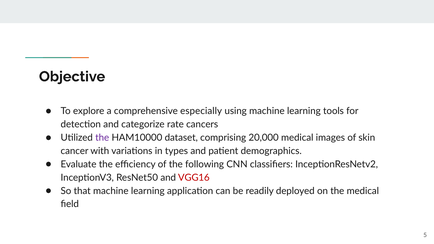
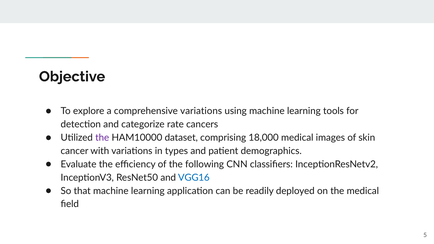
comprehensive especially: especially -> variations (201, 111)
20,000: 20,000 -> 18,000 (264, 138)
VGG16 colour: red -> blue (194, 178)
